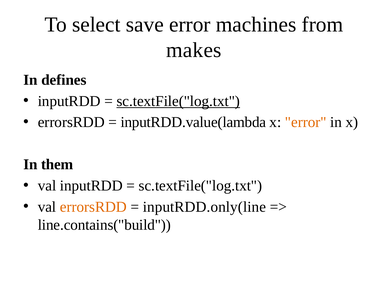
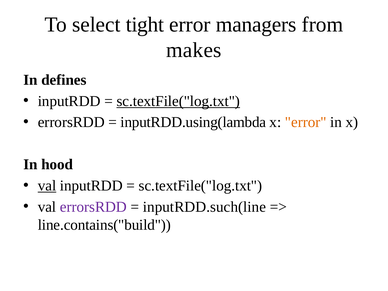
save: save -> tight (145, 25)
machines: machines -> managers (256, 25)
inputRDD.value(lambda: inputRDD.value(lambda -> inputRDD.using(lambda (193, 122)
them: them -> hood (57, 165)
val underline: none -> present (47, 186)
errorsRDD colour: orange -> purple (93, 207)
inputRDD.only(line: inputRDD.only(line -> inputRDD.such(line (204, 207)
